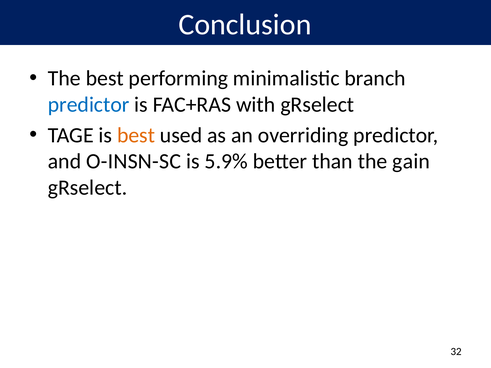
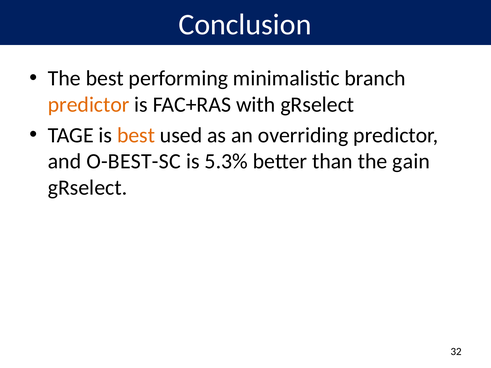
predictor colour: blue -> orange (89, 105)
O-INSN-SC: O-INSN-SC -> O-BEST-SC (134, 161)
5.9%: 5.9% -> 5.3% (226, 161)
